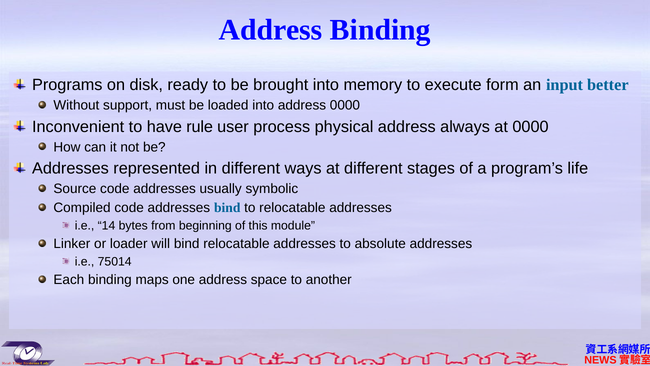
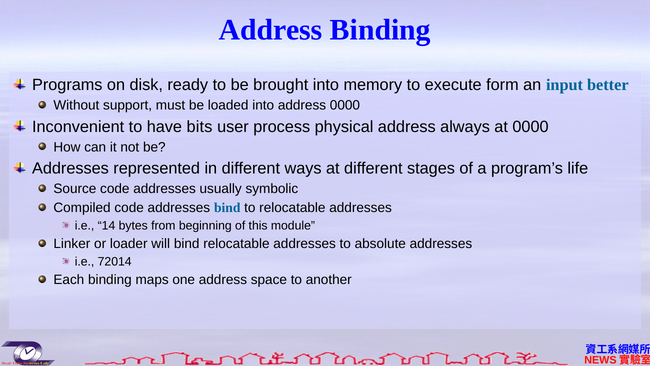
rule: rule -> bits (199, 127)
75014: 75014 -> 72014 (115, 261)
